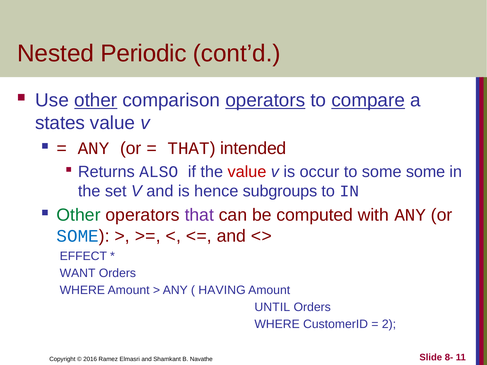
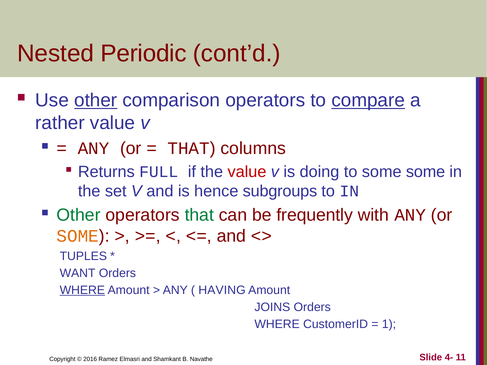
operators underline: present -> none (265, 100)
states: states -> rather (60, 123)
intended: intended -> columns (253, 148)
ALSO: ALSO -> FULL (159, 172)
occur: occur -> doing (319, 172)
that colour: purple -> green (199, 215)
computed: computed -> frequently (315, 215)
SOME colour: blue -> orange (78, 236)
EFFECT: EFFECT -> TUPLES (83, 256)
WHERE underline: none -> present (82, 290)
UNTIL: UNTIL -> JOINS (272, 307)
2: 2 -> 1 (389, 324)
8-: 8- -> 4- (449, 358)
